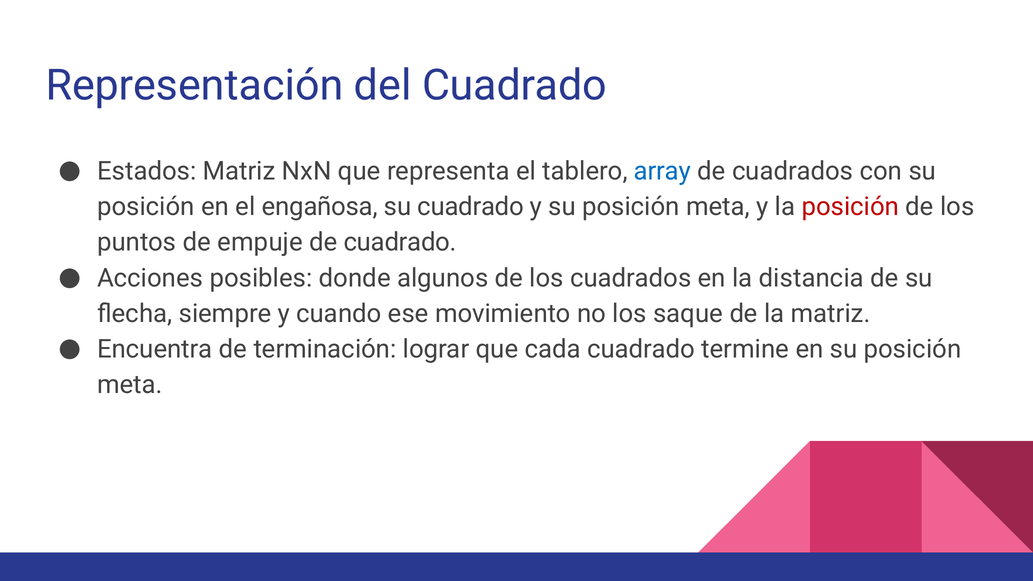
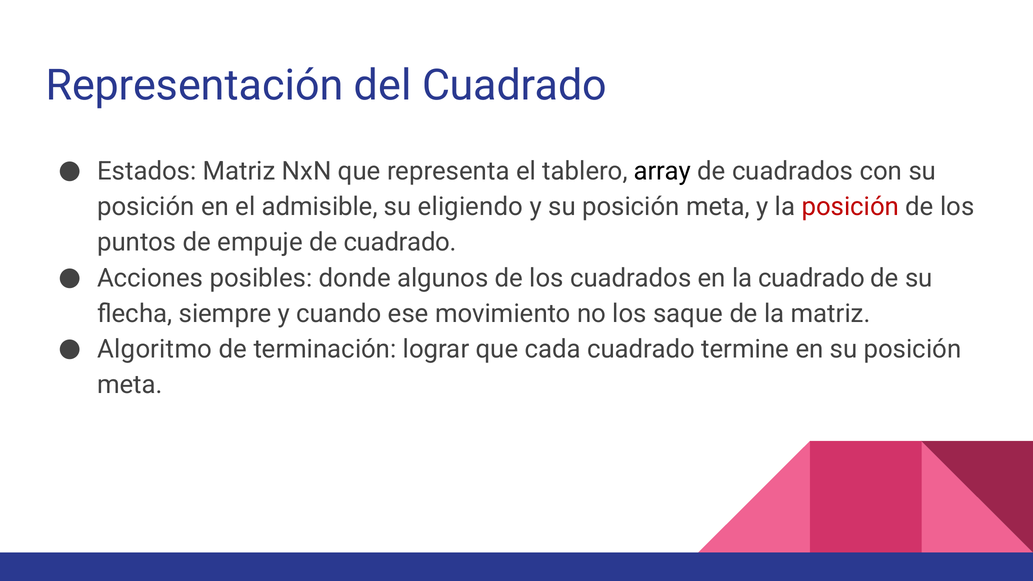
array colour: blue -> black (662, 171)
engañosa: engañosa -> admisible (320, 207)
su cuadrado: cuadrado -> eligiendo (470, 207)
la distancia: distancia -> cuadrado (811, 278)
Encuentra: Encuentra -> Algoritmo (155, 349)
